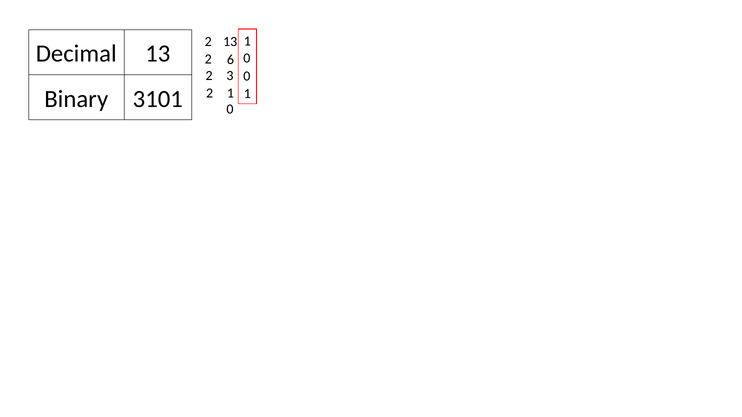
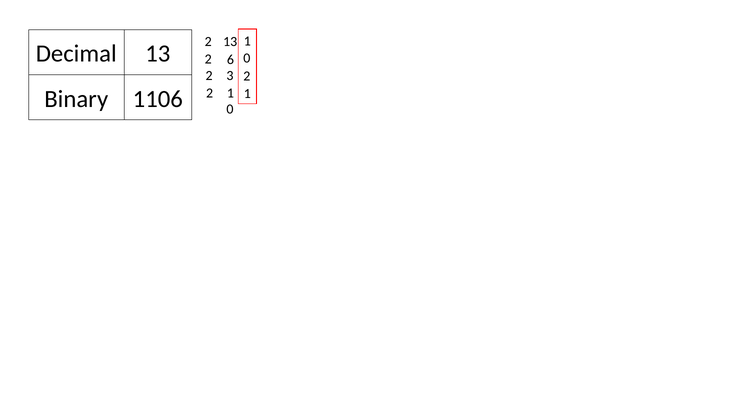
2 0: 0 -> 2 (247, 76)
3101: 3101 -> 1106 (158, 99)
